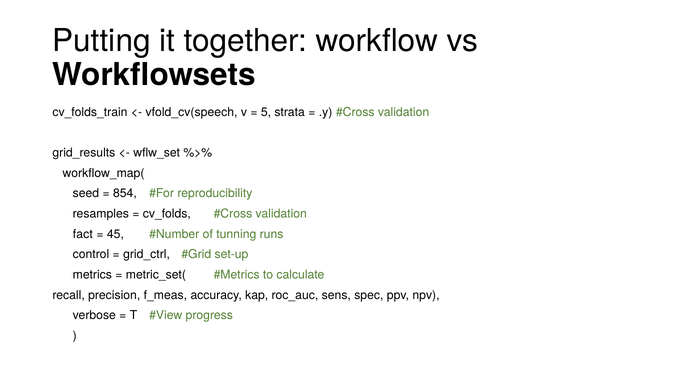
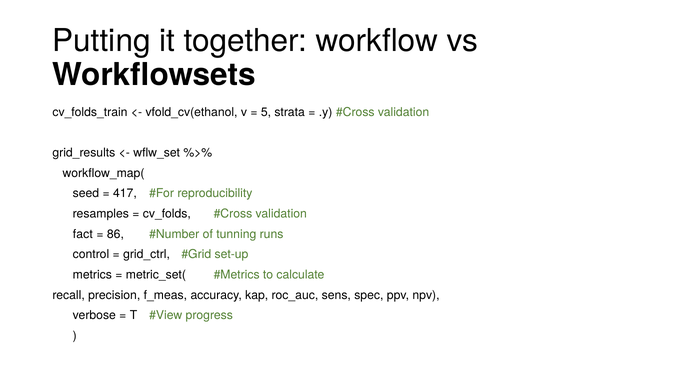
vfold_cv(speech: vfold_cv(speech -> vfold_cv(ethanol (192, 112)
854: 854 -> 417 (125, 193)
45: 45 -> 86 (115, 234)
